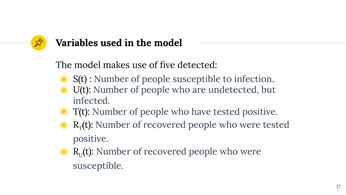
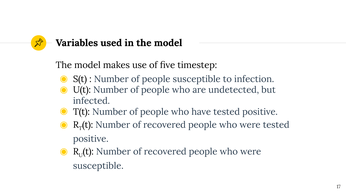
detected: detected -> timestep (197, 65)
